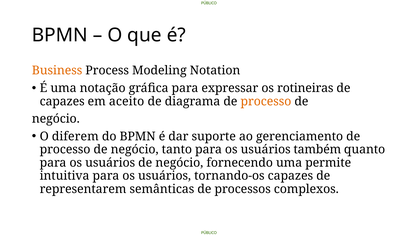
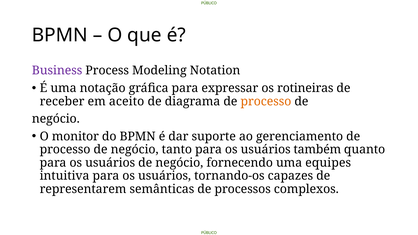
Business colour: orange -> purple (57, 71)
capazes: capazes -> receber (62, 101)
diferem: diferem -> monitor (75, 136)
permite: permite -> equipes (328, 163)
